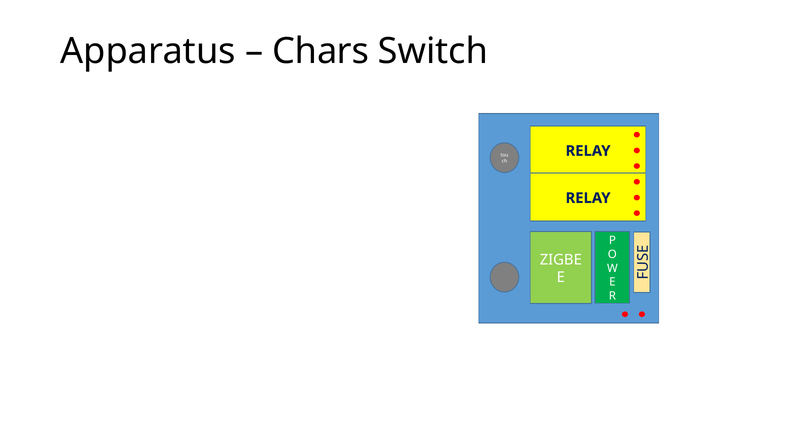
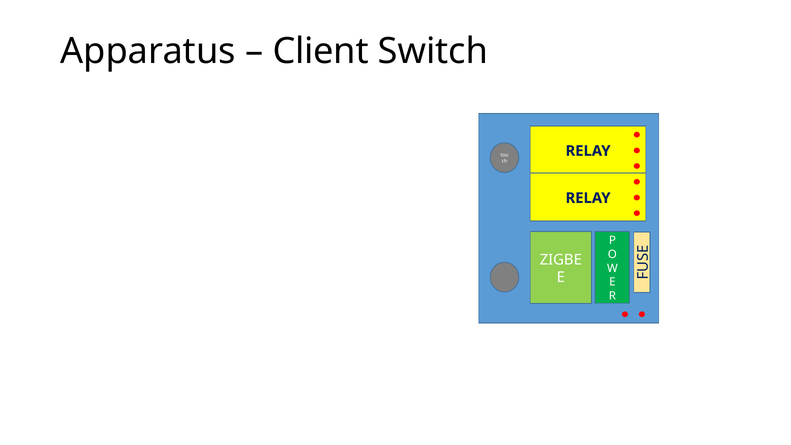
Chars: Chars -> Client (321, 51)
